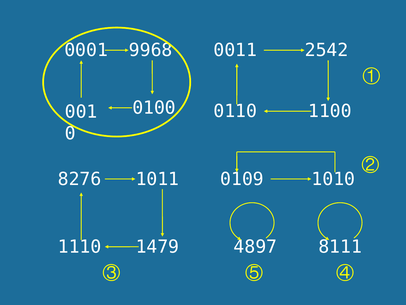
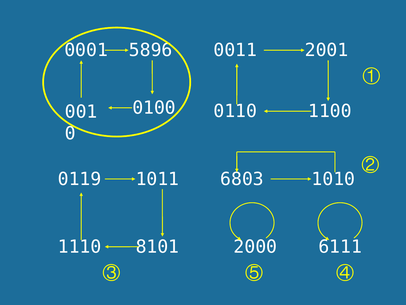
9968: 9968 -> 5896 (151, 50)
2542: 2542 -> 2001 (327, 50)
8276: 8276 -> 0119 (80, 179)
0109: 0109 -> 6803 (242, 179)
1479: 1479 -> 8101 (157, 246)
4897: 4897 -> 2000 (255, 246)
8111: 8111 -> 6111 (340, 246)
